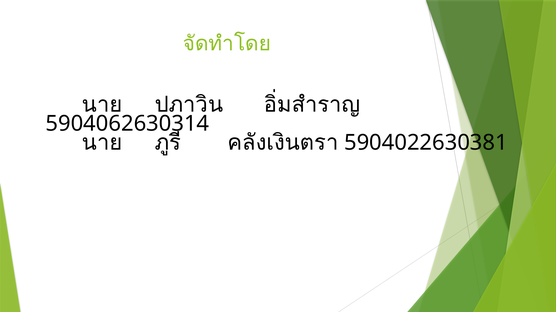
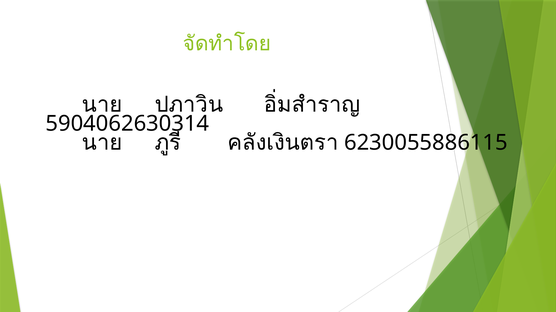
5904022630381: 5904022630381 -> 6230055886115 (426, 143)
